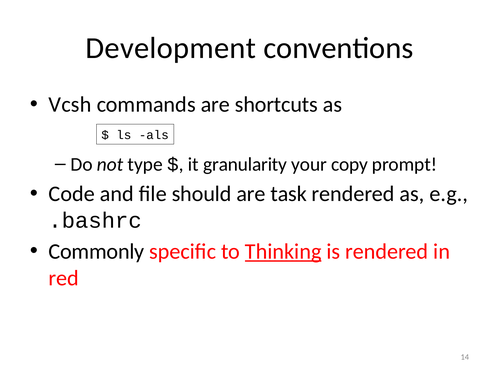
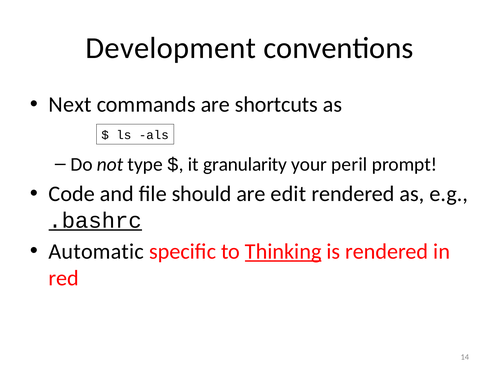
Vcsh: Vcsh -> Next (70, 105)
copy: copy -> peril (349, 164)
task: task -> edit (288, 194)
.bashrc underline: none -> present (95, 221)
Commonly: Commonly -> Automatic (96, 252)
